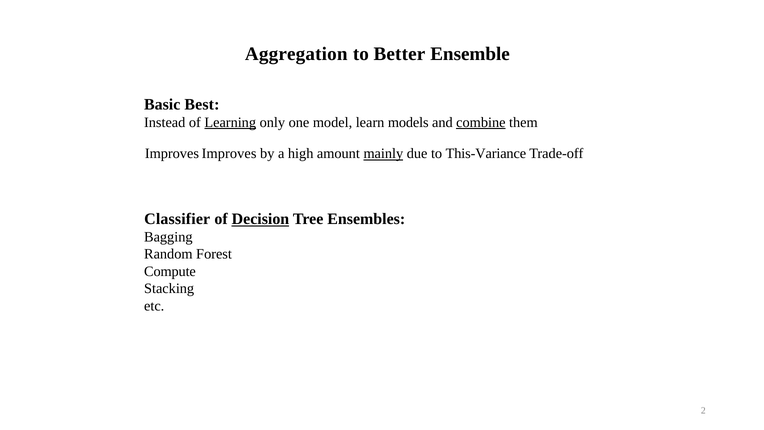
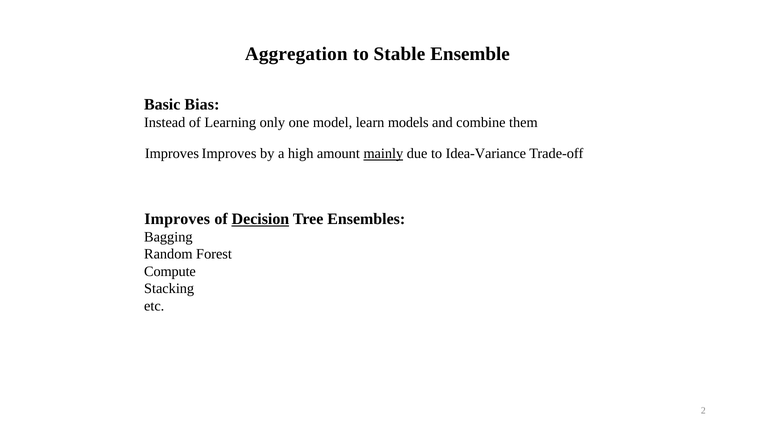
Better: Better -> Stable (399, 54)
Best: Best -> Bias (202, 104)
Learning underline: present -> none (230, 122)
combine underline: present -> none (481, 122)
This-Variance: This-Variance -> Idea-Variance (486, 154)
Classifier: Classifier -> Improves (177, 219)
